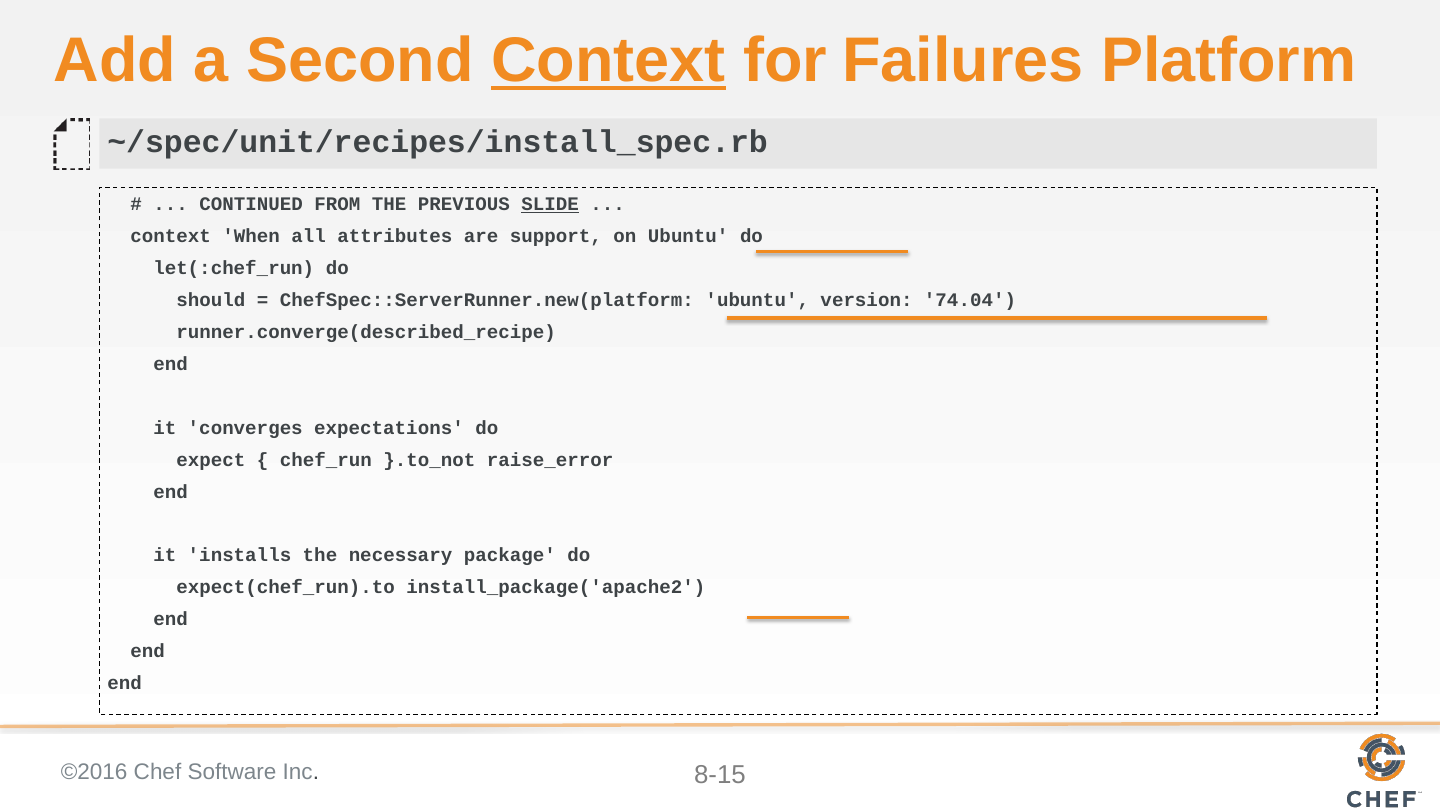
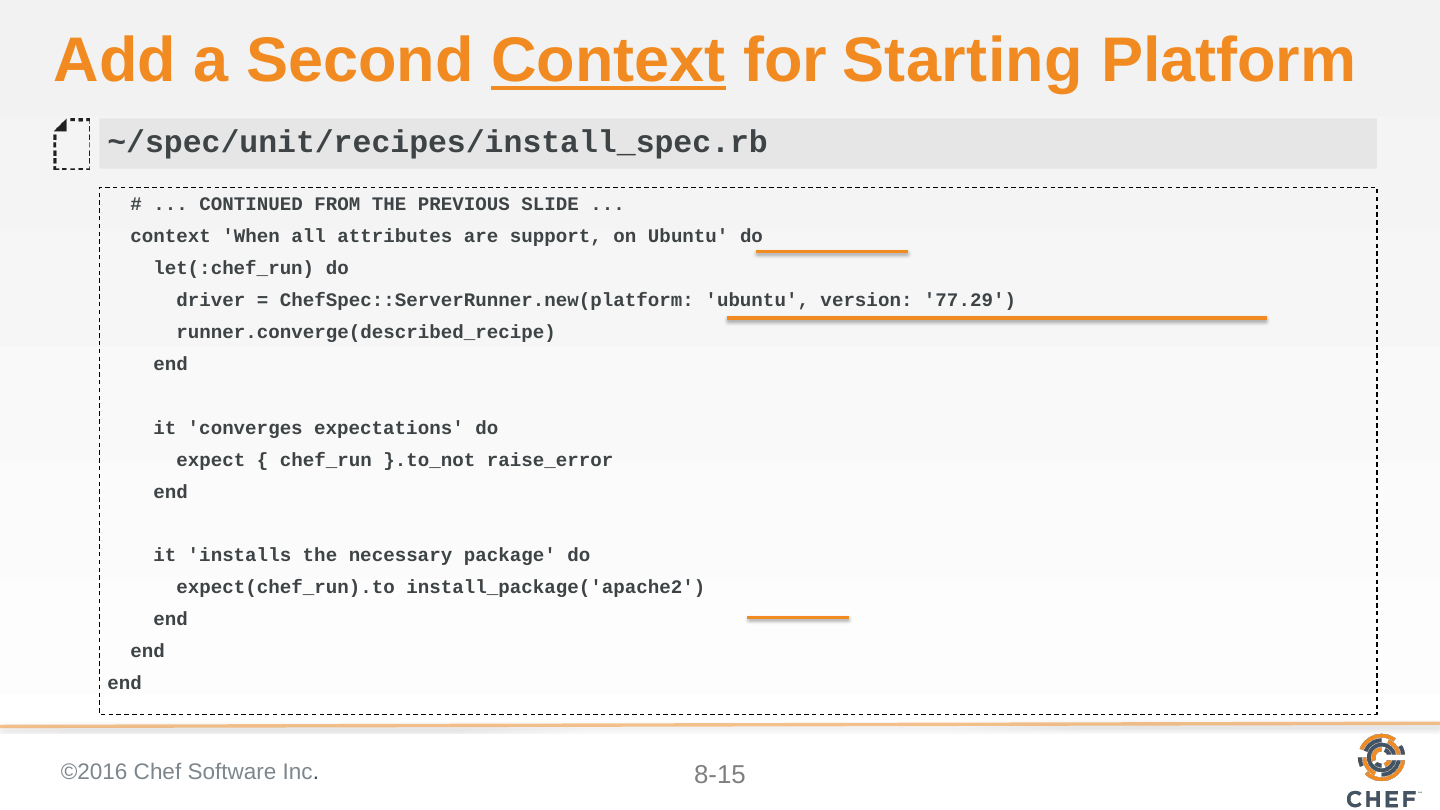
Failures: Failures -> Starting (963, 61)
SLIDE underline: present -> none (550, 204)
should: should -> driver (211, 300)
74.04: 74.04 -> 77.29 (970, 300)
